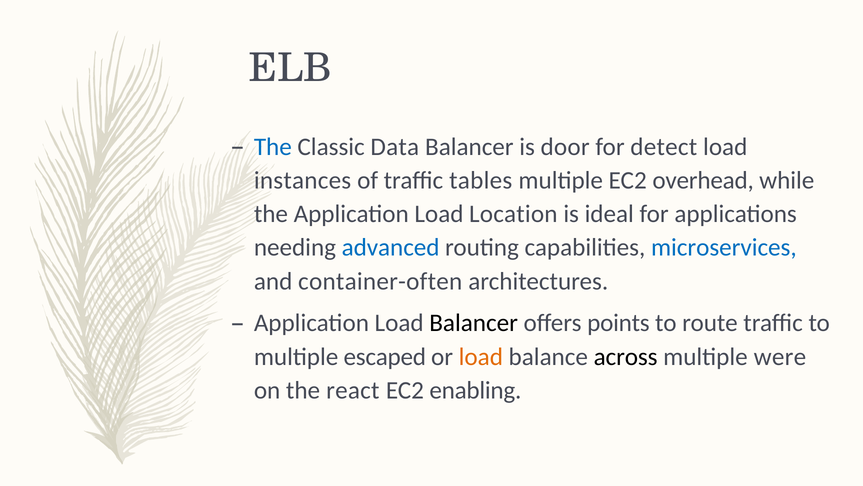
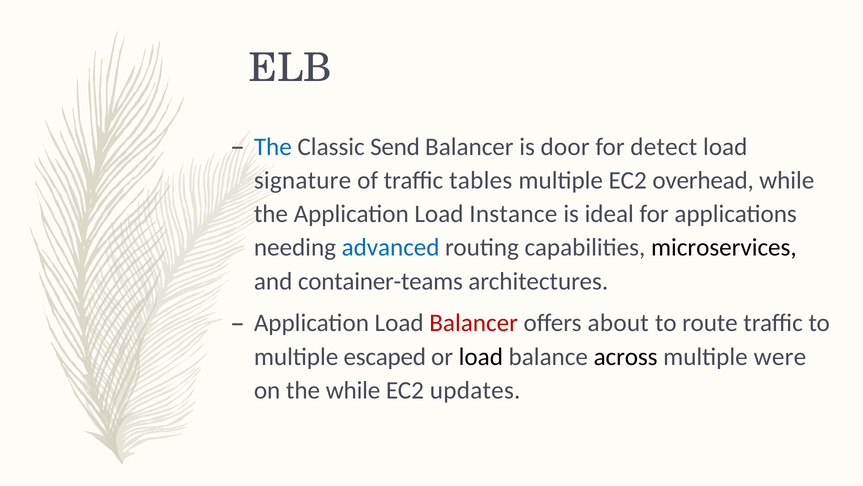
Data: Data -> Send (395, 147)
instances: instances -> signature (303, 180)
Location: Location -> Instance (513, 214)
microservices colour: blue -> black (724, 247)
container-often: container-often -> container-teams (380, 281)
Balancer colour: black -> red (474, 323)
points: points -> about (618, 323)
load colour: orange -> black (481, 356)
the react: react -> while (353, 390)
enabling: enabling -> updates (475, 390)
